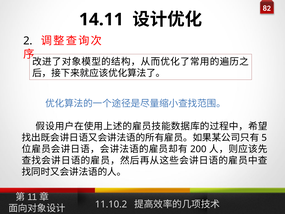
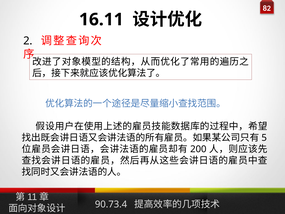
14.11: 14.11 -> 16.11 (101, 20)
11.10.2: 11.10.2 -> 90.73.4 (111, 204)
